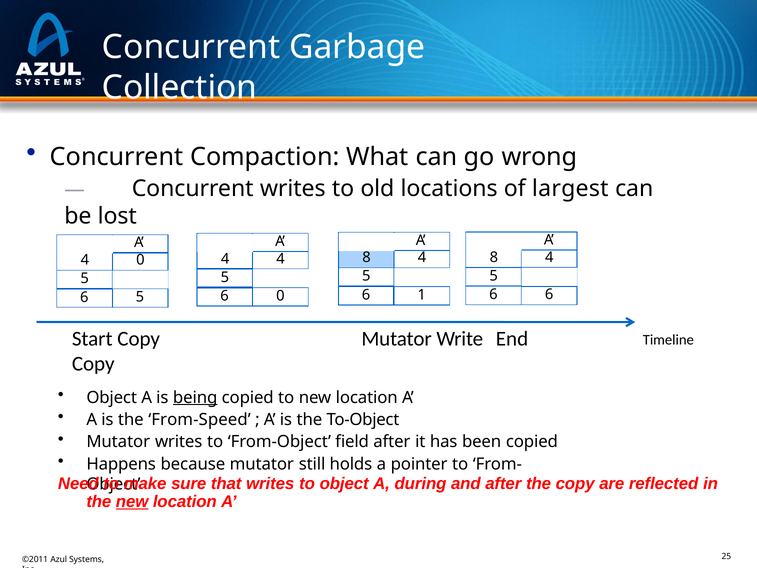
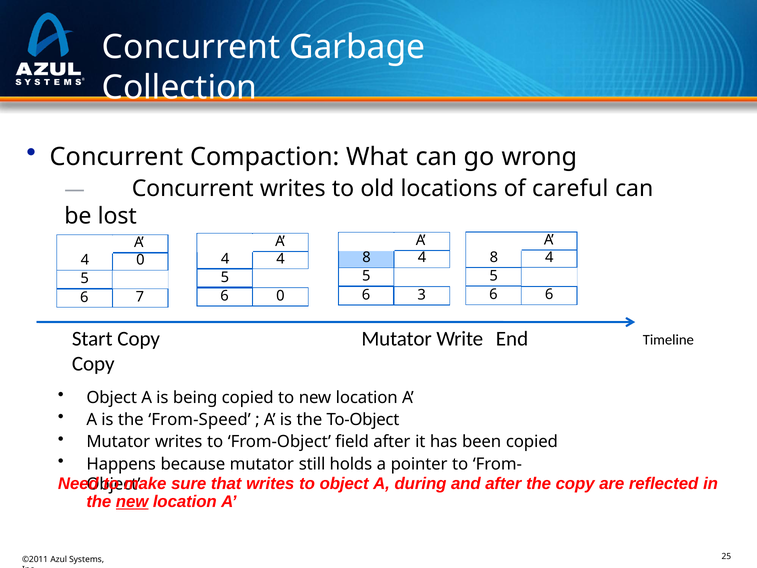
largest: largest -> careful (570, 188)
1: 1 -> 3 (422, 295)
6 5: 5 -> 7 (140, 297)
being underline: present -> none (195, 397)
